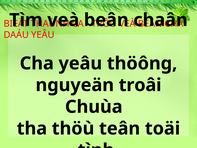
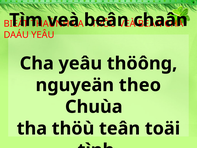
troâi: troâi -> theo (140, 85)
